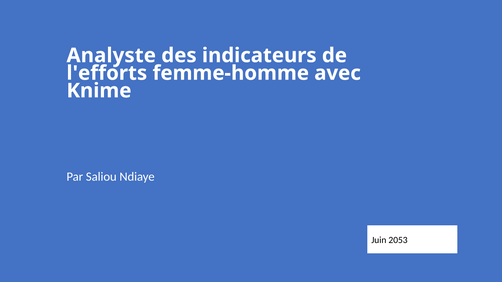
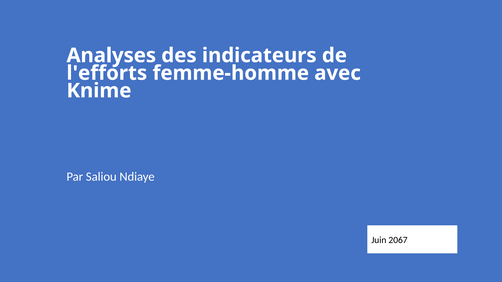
Analyste: Analyste -> Analyses (111, 56)
2053: 2053 -> 2067 (398, 240)
